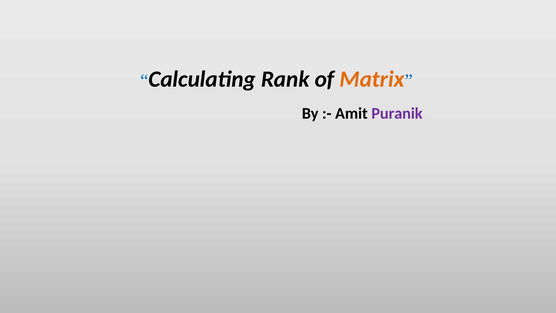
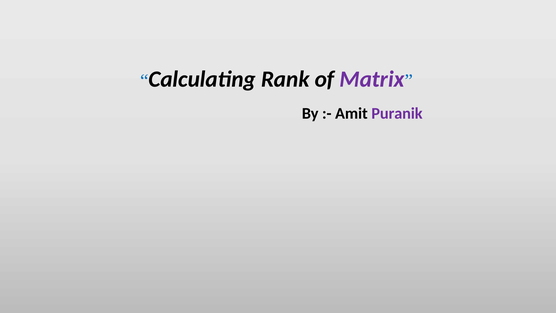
Matrix colour: orange -> purple (372, 79)
